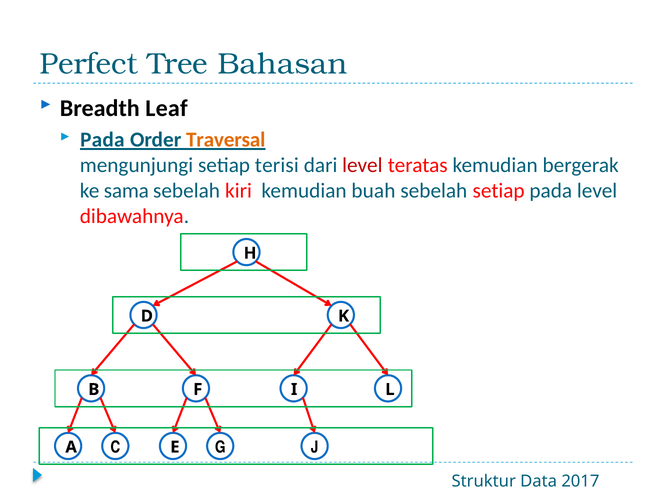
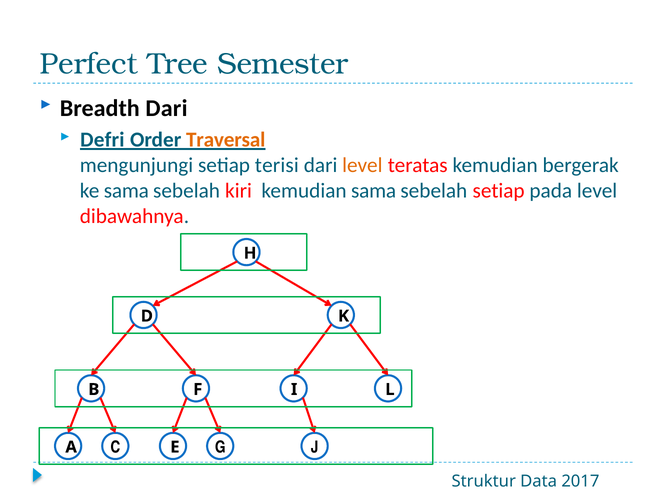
Bahasan: Bahasan -> Semester (283, 64)
Breadth Leaf: Leaf -> Dari (166, 108)
Pada: Pada -> Defri (102, 140)
level colour: red -> orange (362, 165)
kemudian buah: buah -> sama (374, 191)
